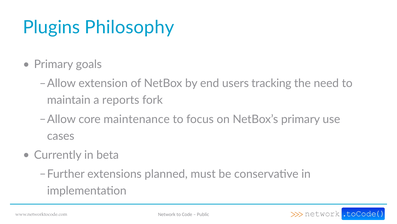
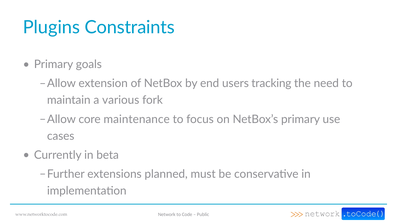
Philosophy: Philosophy -> Constraints (130, 27)
reports: reports -> various (121, 100)
